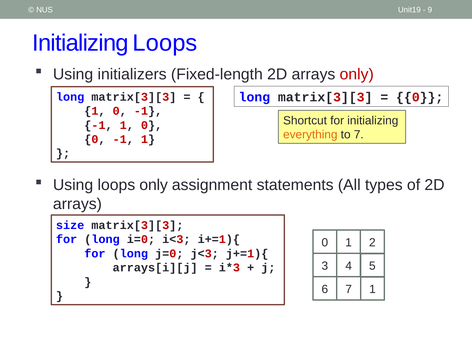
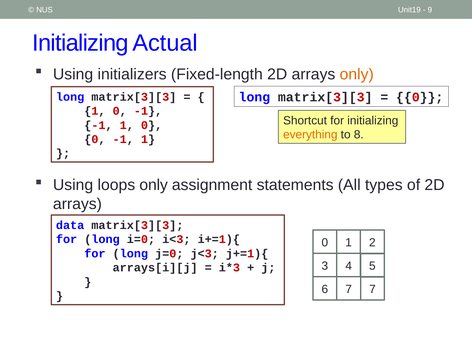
Initializing Loops: Loops -> Actual (165, 43)
only colour: red -> orange (357, 74)
to 7: 7 -> 8 (359, 135)
size: size -> data (70, 225)
7 1: 1 -> 7 (373, 289)
